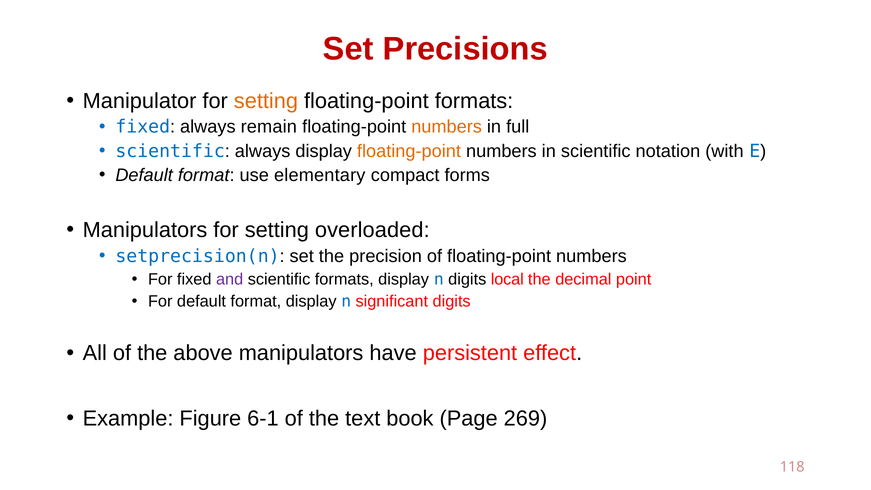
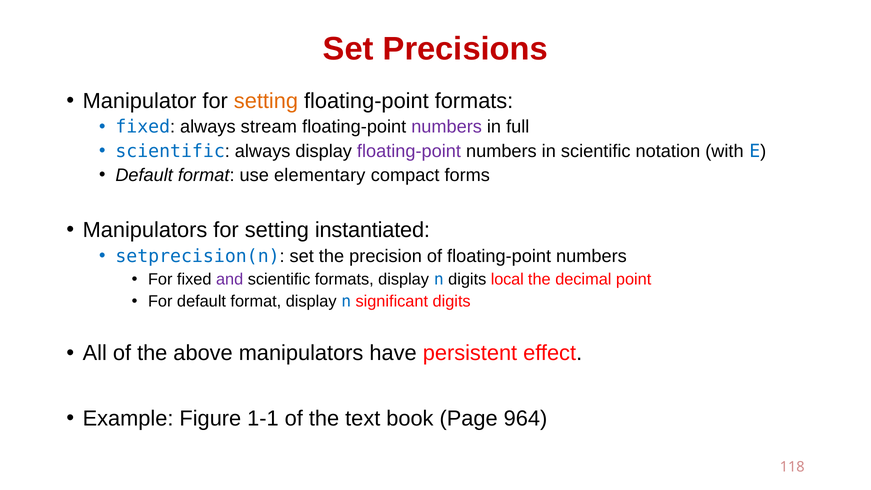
remain: remain -> stream (269, 127)
numbers colour: orange -> purple (447, 127)
floating-point colour: orange -> purple (409, 151)
overloaded: overloaded -> instantiated (372, 230)
6-1: 6-1 -> 1-1 (263, 418)
269: 269 -> 964 (525, 418)
